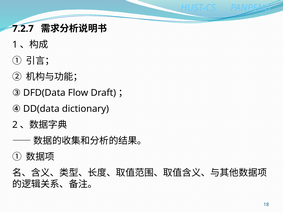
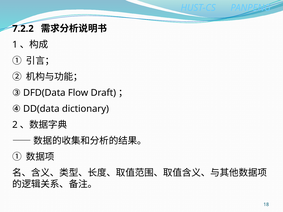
7.2.7: 7.2.7 -> 7.2.2 (23, 29)
